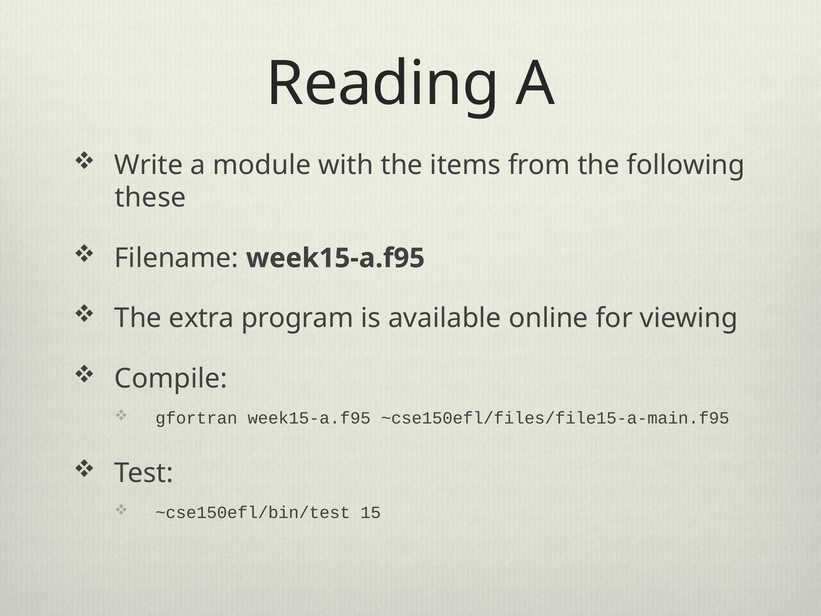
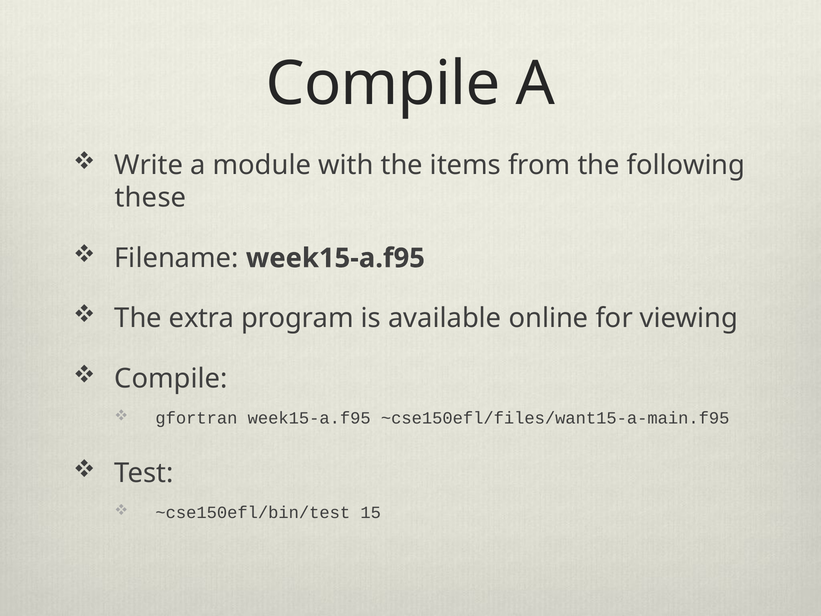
Reading: Reading -> Compile (383, 84)
~cse150efl/files/file15-a-main.f95: ~cse150efl/files/file15-a-main.f95 -> ~cse150efl/files/want15-a-main.f95 (555, 418)
